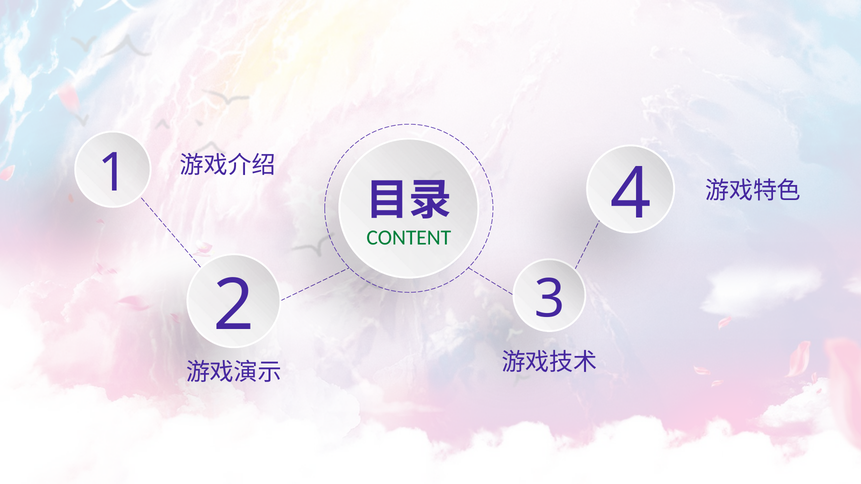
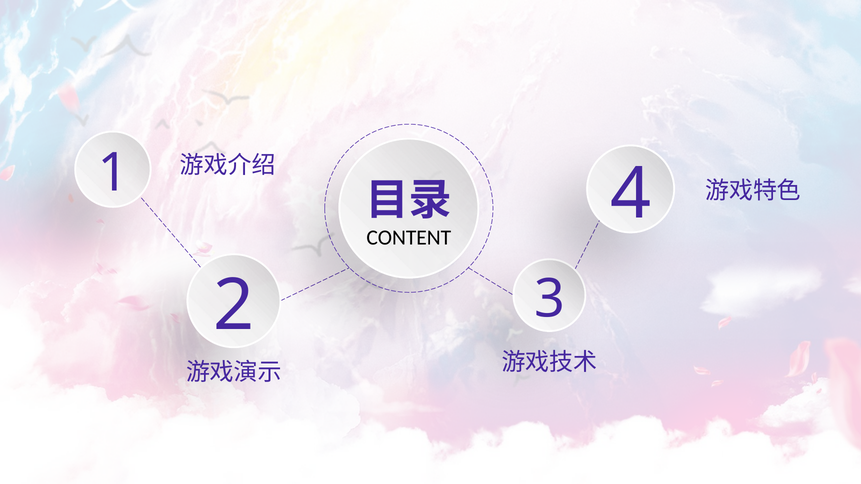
CONTENT colour: green -> black (409, 238)
